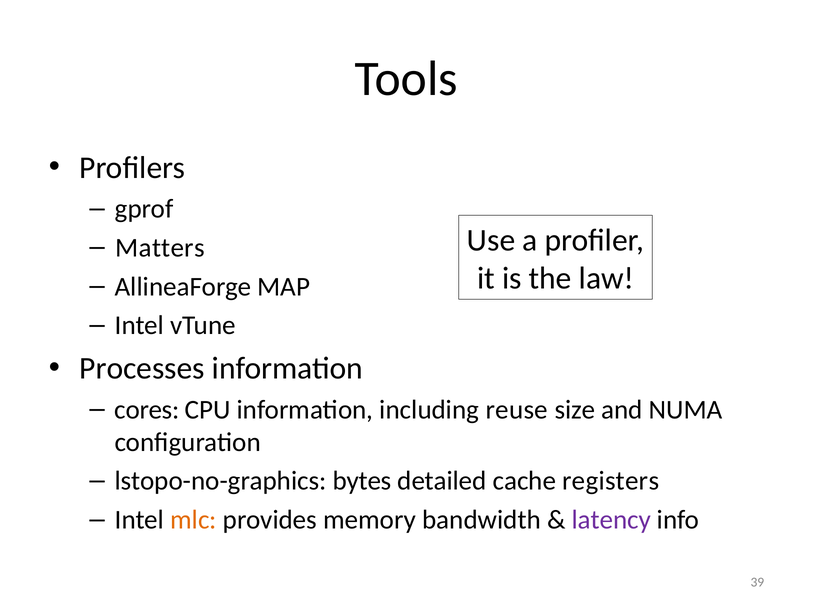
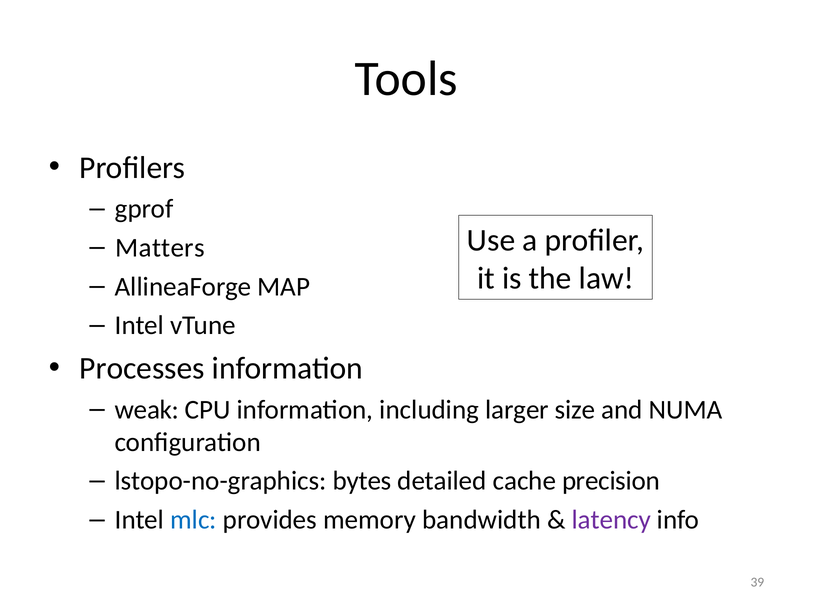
cores: cores -> weak (147, 409)
reuse: reuse -> larger (517, 409)
registers: registers -> precision (611, 481)
mlc colour: orange -> blue (193, 520)
